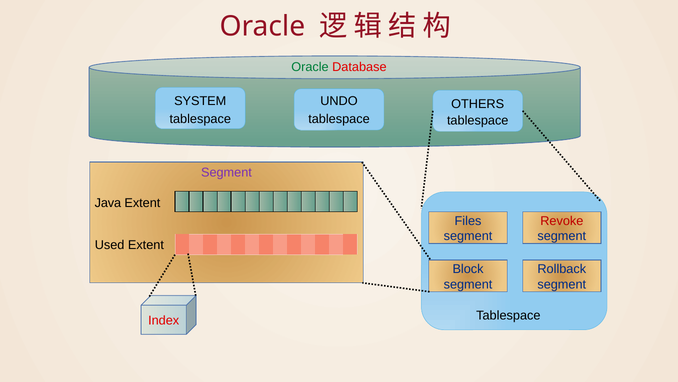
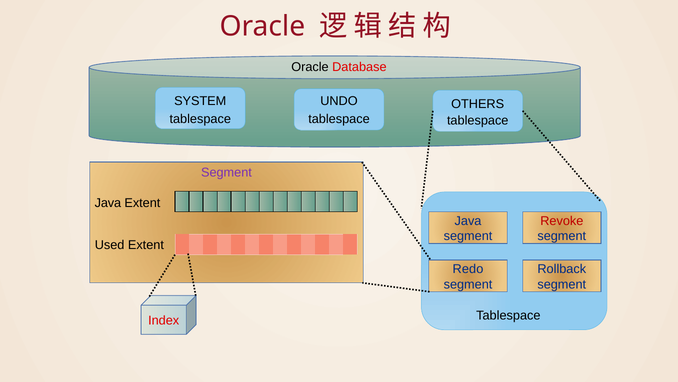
Oracle colour: green -> black (310, 67)
Files: Files -> Java (468, 221)
Block: Block -> Redo (468, 269)
